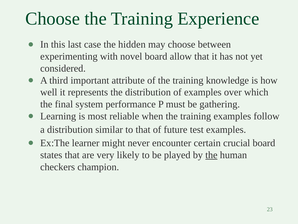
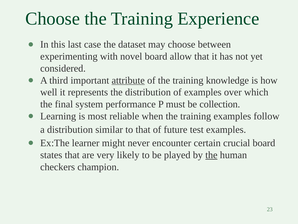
hidden: hidden -> dataset (132, 44)
attribute underline: none -> present (128, 80)
gathering: gathering -> collection (220, 104)
